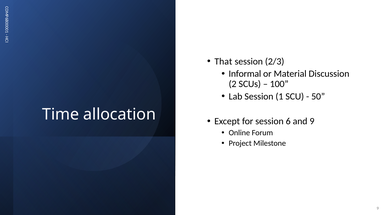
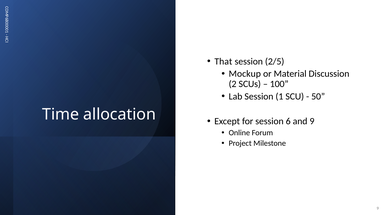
2/3: 2/3 -> 2/5 (275, 62)
Informal: Informal -> Mockup (245, 74)
